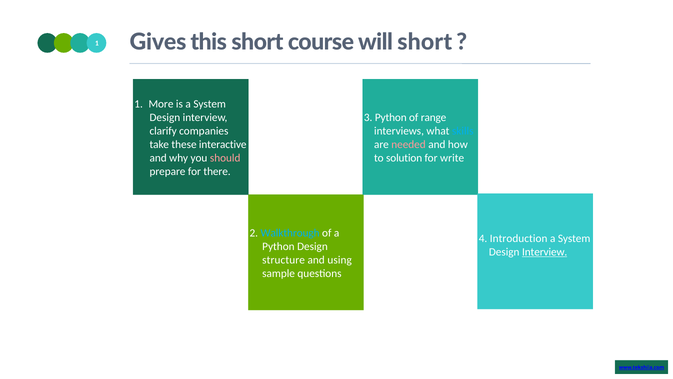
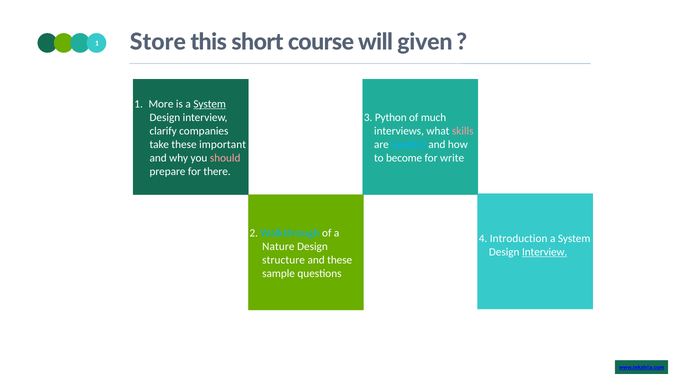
Gives: Gives -> Store (158, 42)
will short: short -> given (425, 42)
System underline: none -> present (210, 104)
range: range -> much (434, 117)
skills colour: light blue -> pink (463, 131)
interactive: interactive -> important (223, 144)
needed colour: pink -> light blue (409, 144)
solution: solution -> become (404, 158)
Python: Python -> Nature (278, 246)
and using: using -> these (340, 260)
